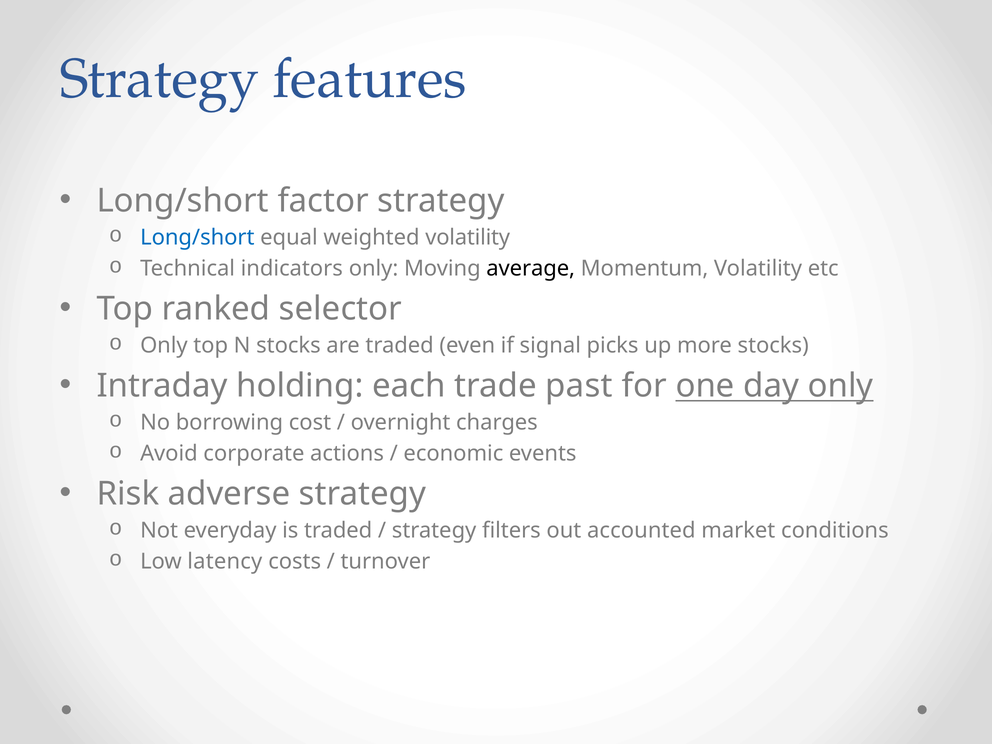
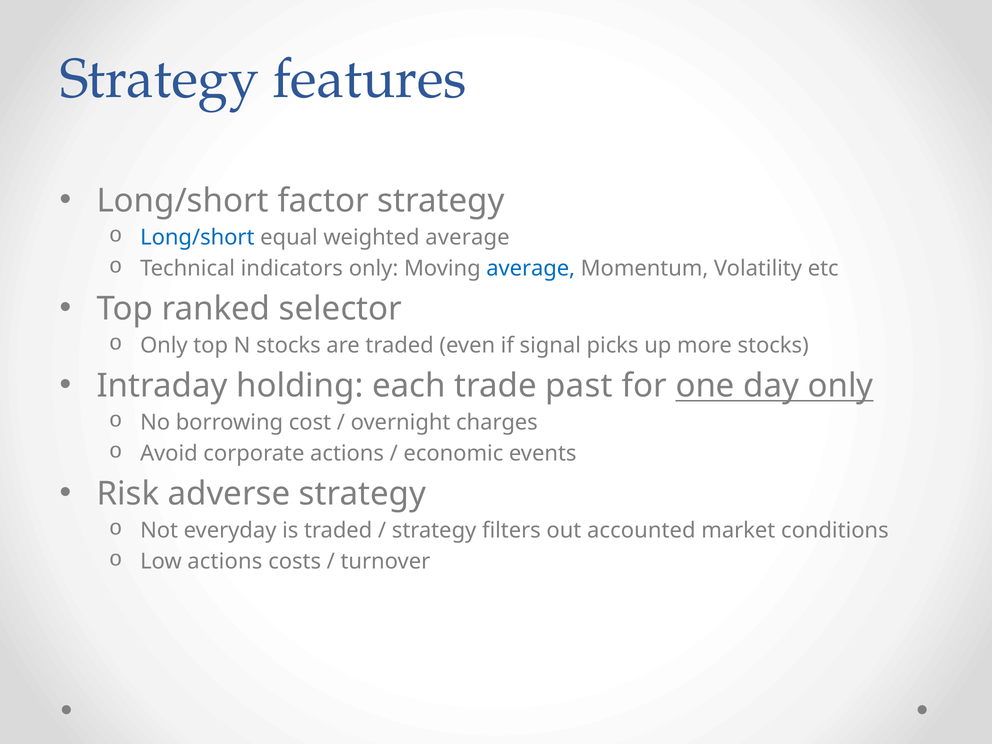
weighted volatility: volatility -> average (467, 237)
average colour: black -> blue (531, 268)
Low latency: latency -> actions (225, 561)
